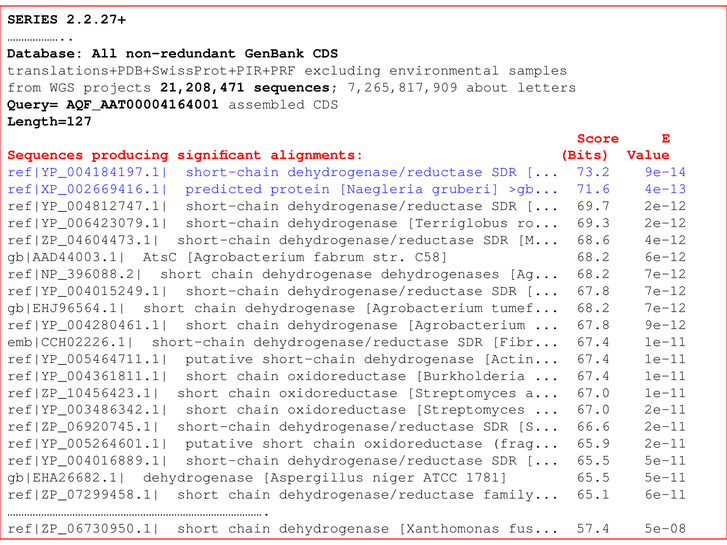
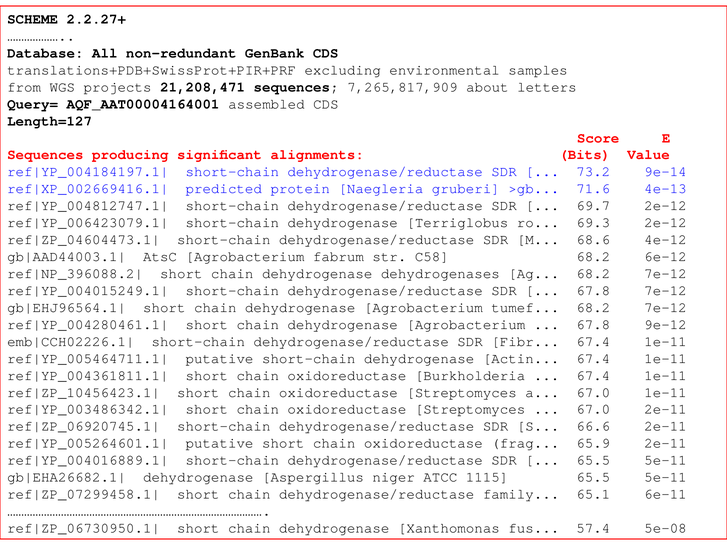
SERIES: SERIES -> SCHEME (33, 19)
1781: 1781 -> 1115 (487, 477)
